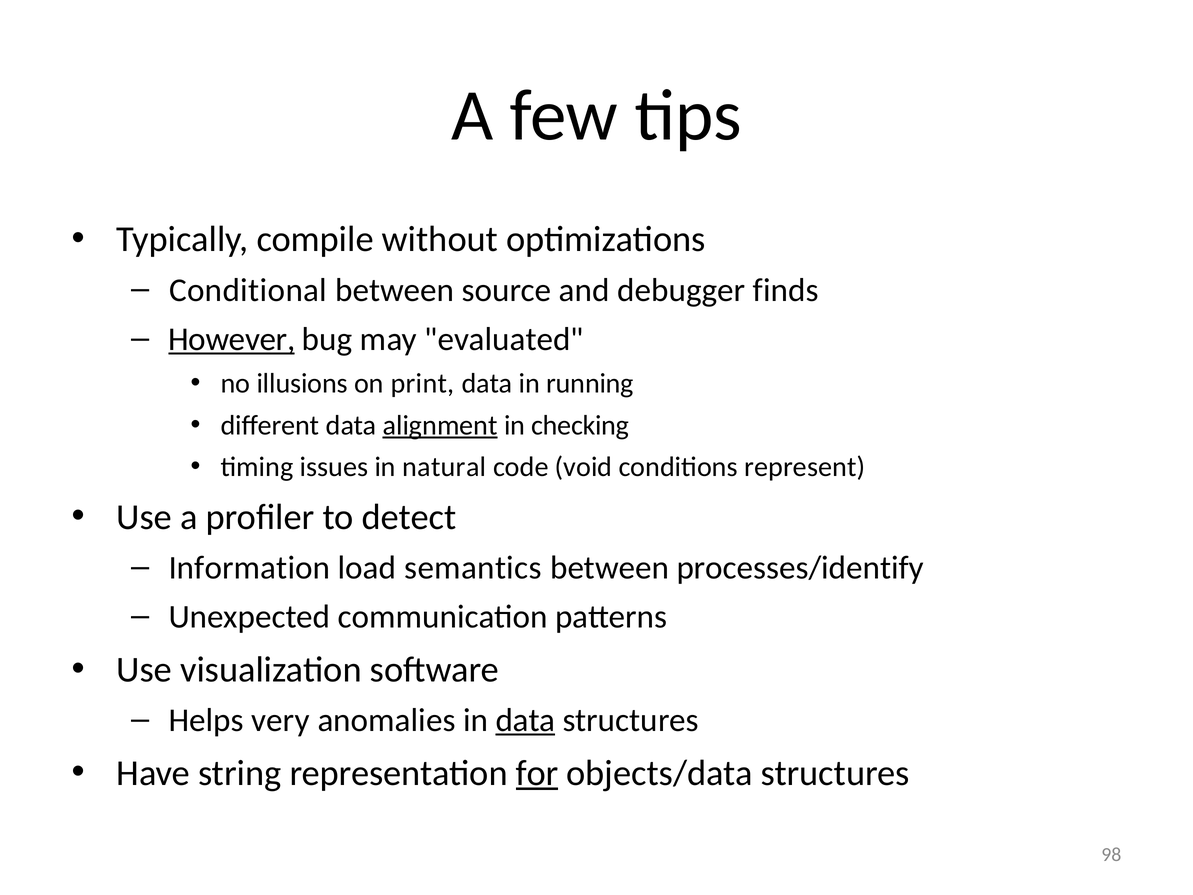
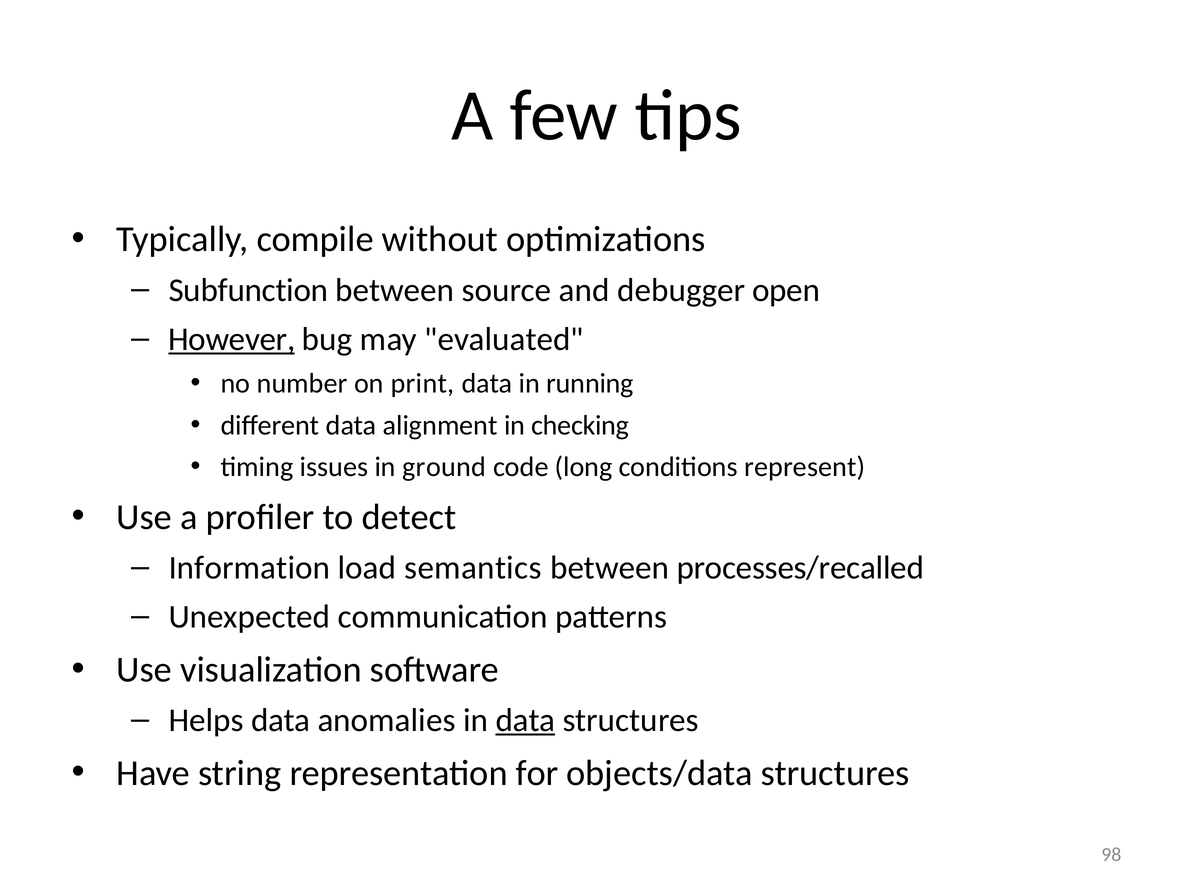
Conditional: Conditional -> Subfunction (248, 290)
finds: finds -> open (786, 290)
illusions: illusions -> number (302, 383)
alignment underline: present -> none (440, 425)
natural: natural -> ground (444, 467)
void: void -> long (584, 467)
processes/identify: processes/identify -> processes/recalled (800, 568)
Helps very: very -> data (281, 720)
for underline: present -> none (537, 773)
